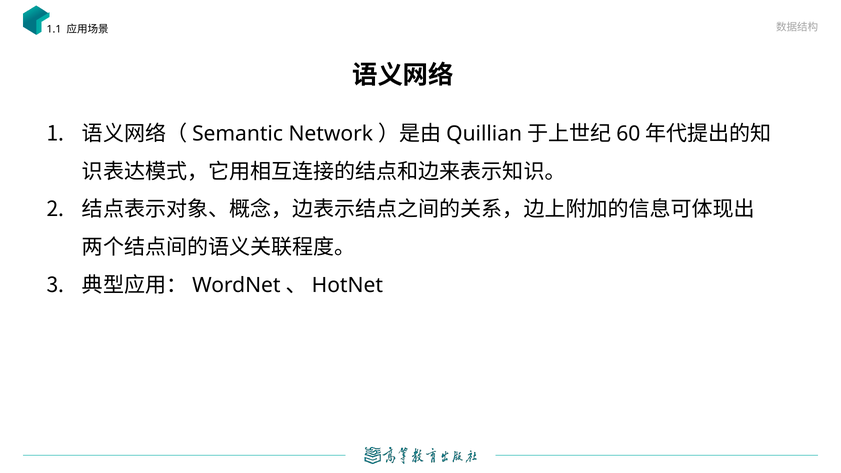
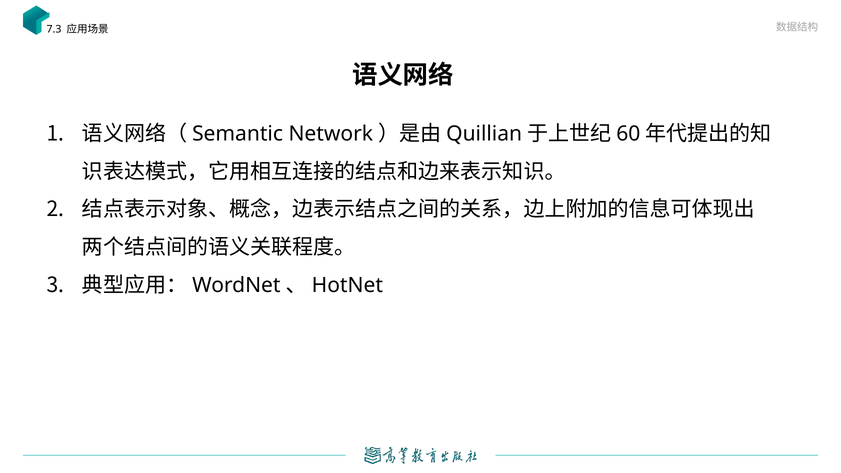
1.1: 1.1 -> 7.3 (54, 29)
